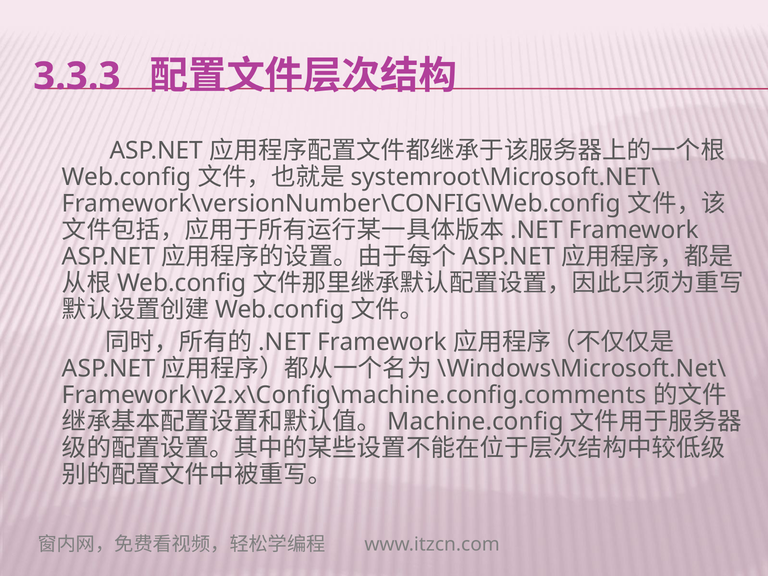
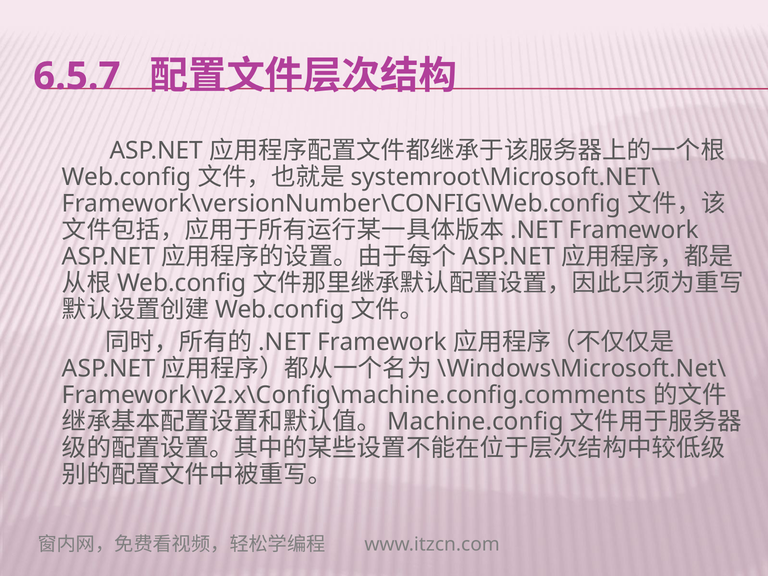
3.3.3: 3.3.3 -> 6.5.7 (77, 76)
